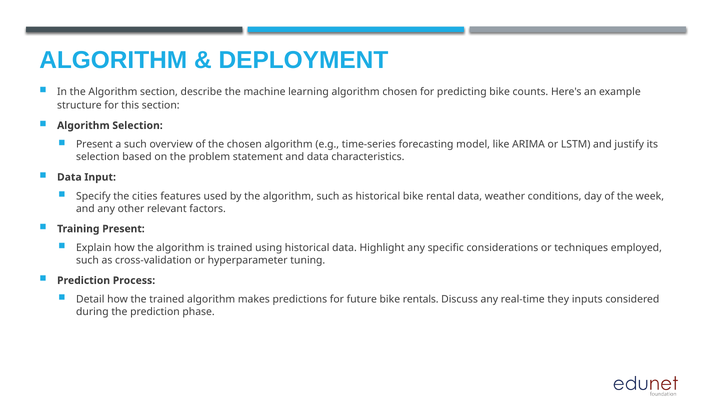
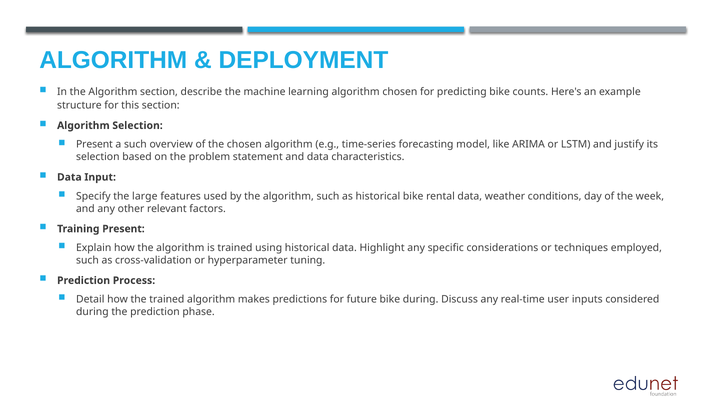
cities: cities -> large (145, 196)
bike rentals: rentals -> during (421, 300)
they: they -> user (558, 300)
